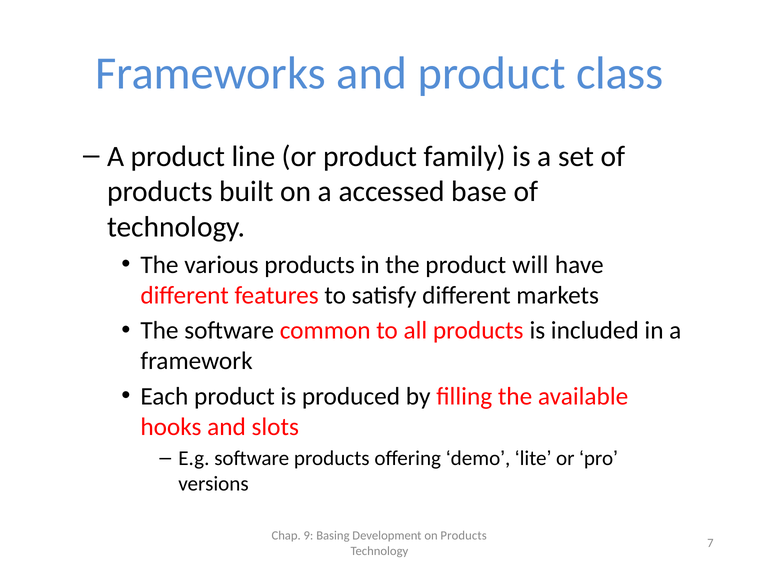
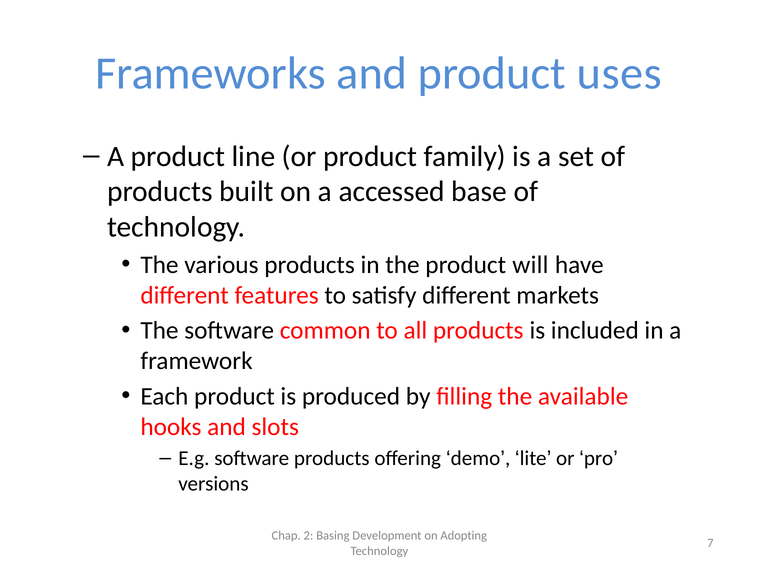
class: class -> uses (619, 73)
9: 9 -> 2 (308, 536)
on Products: Products -> Adopting (464, 536)
